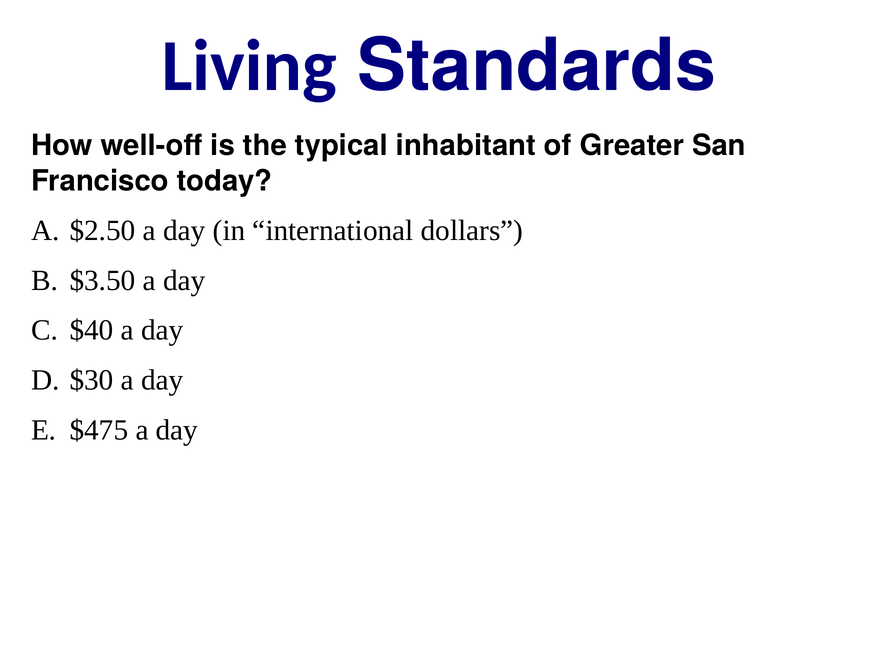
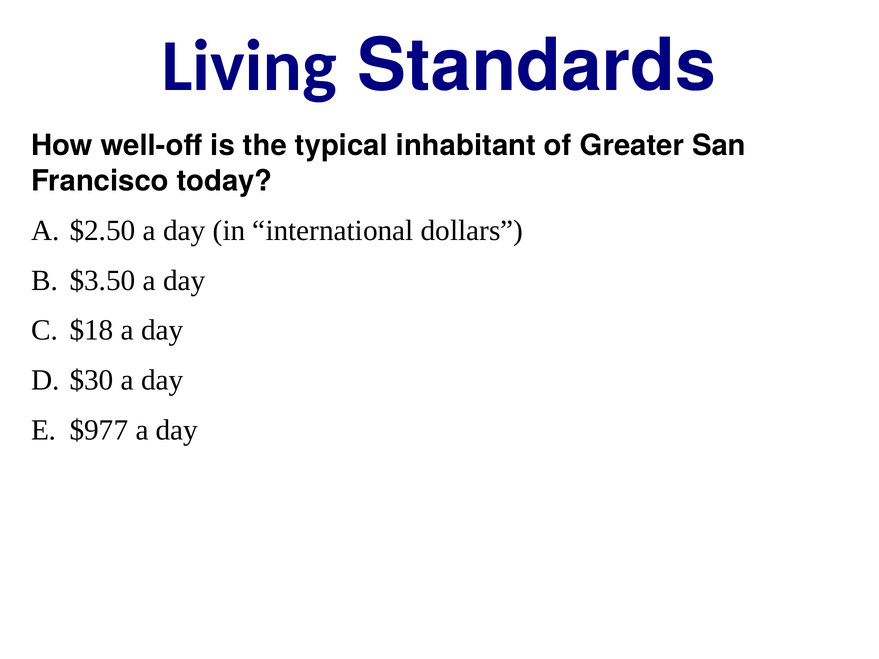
$40: $40 -> $18 (92, 330)
$475: $475 -> $977 (99, 430)
